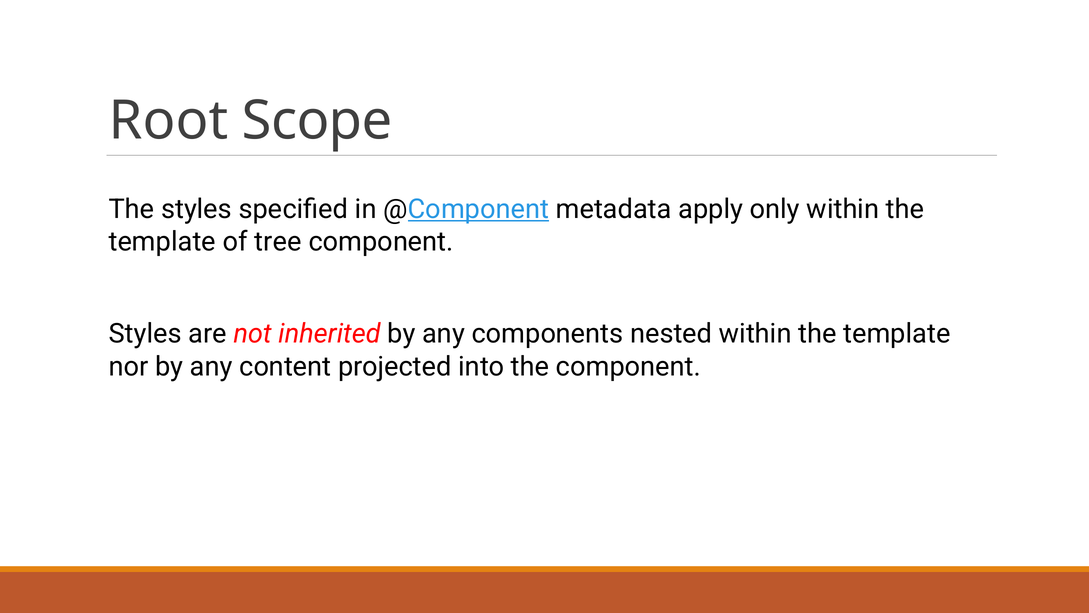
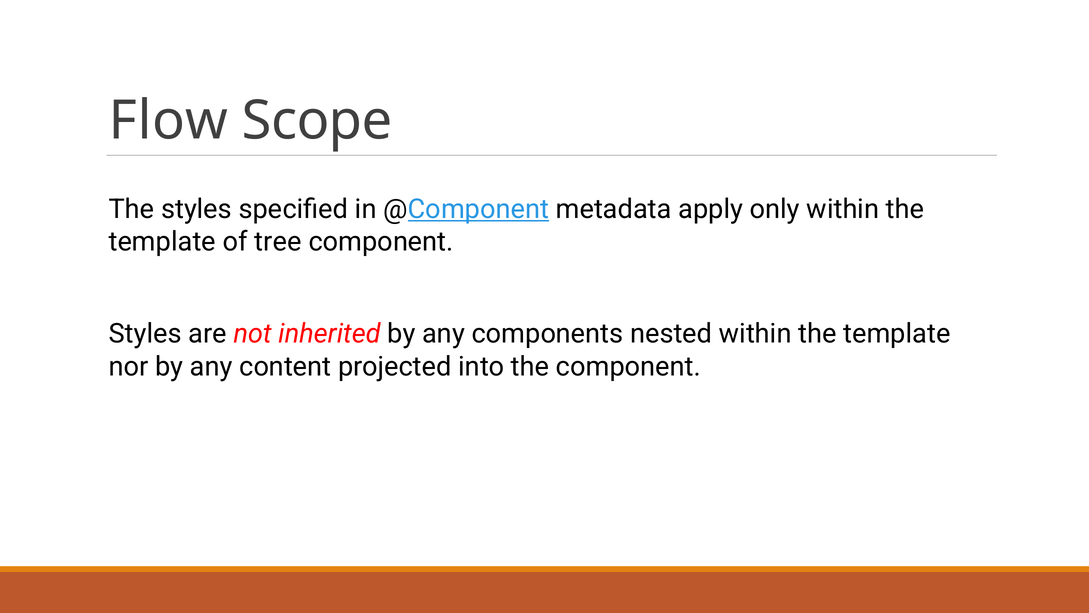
Root: Root -> Flow (169, 121)
